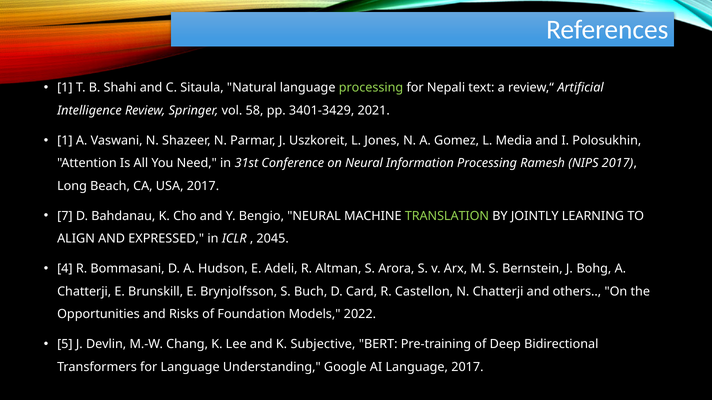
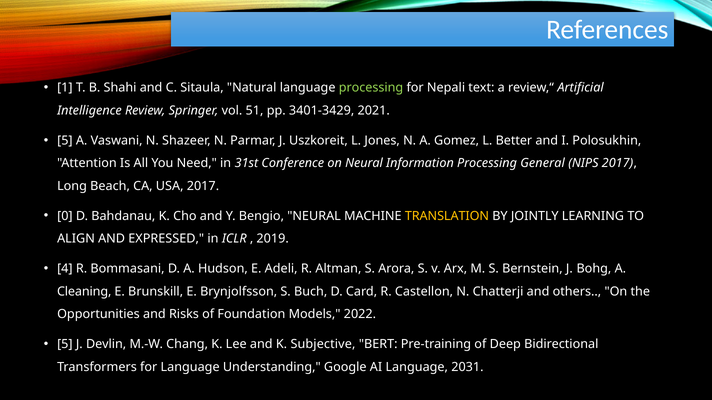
58: 58 -> 51 (255, 111)
1: 1 -> 5 (65, 141)
Media: Media -> Better (514, 141)
Ramesh: Ramesh -> General (543, 163)
7: 7 -> 0 (65, 216)
TRANSLATION colour: light green -> yellow (447, 216)
2045: 2045 -> 2019 (273, 239)
Chatterji: Chatterji -> Cleaning (84, 292)
Language 2017: 2017 -> 2031 (467, 367)
